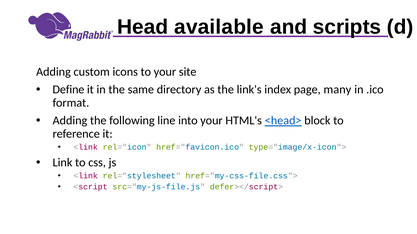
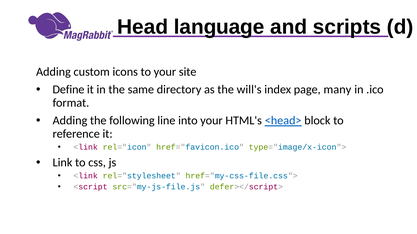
available: available -> language (219, 27)
link's: link's -> will's (249, 90)
